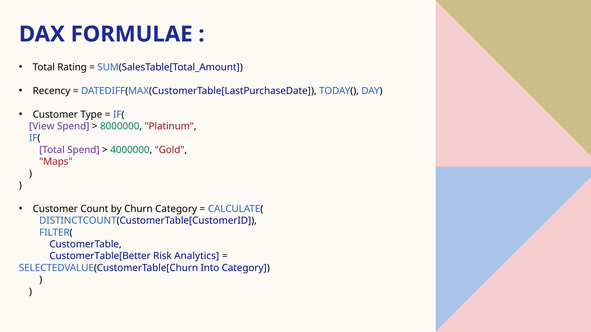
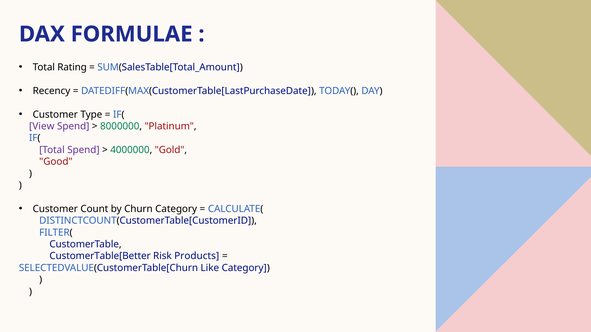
Maps: Maps -> Good (56, 162)
Analytics: Analytics -> Products (197, 256)
Into: Into -> Like (210, 268)
